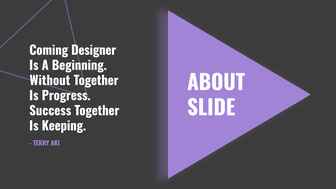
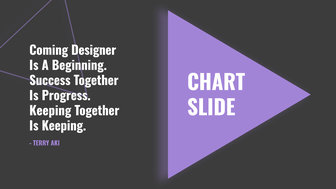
ABOUT: ABOUT -> CHART (216, 83)
Without: Without -> Success (50, 81)
Success: Success -> Keeping (50, 111)
